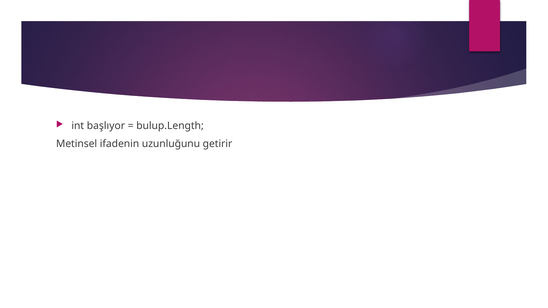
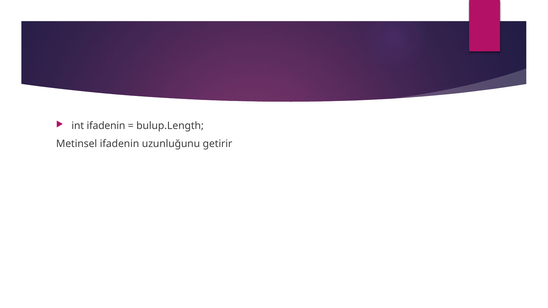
int başlıyor: başlıyor -> ifadenin (106, 126)
